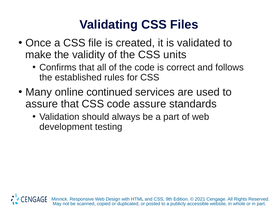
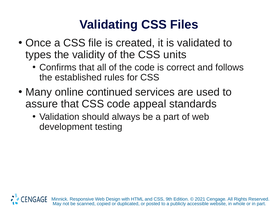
make: make -> types (38, 55)
code assure: assure -> appeal (150, 104)
